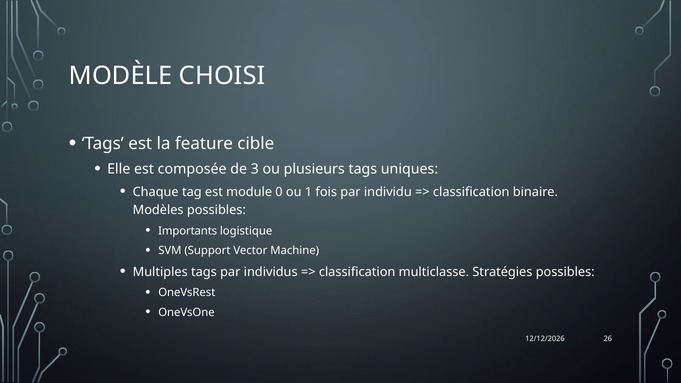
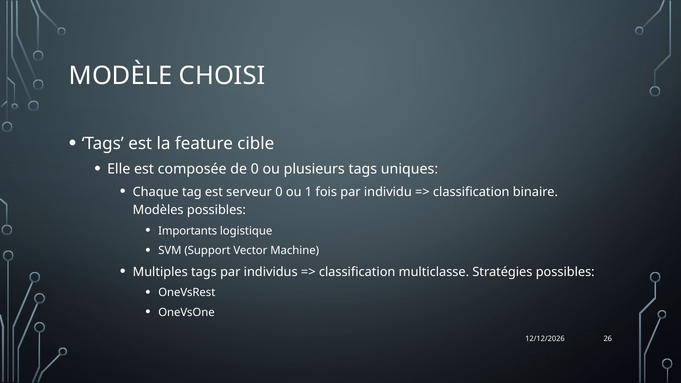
de 3: 3 -> 0 (255, 169)
module: module -> serveur (249, 192)
